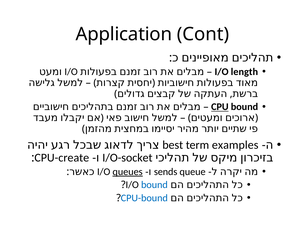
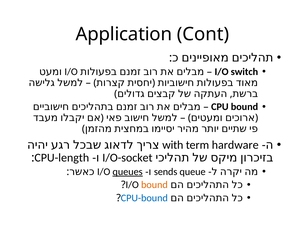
length: length -> switch (244, 72)
CPU underline: present -> none (220, 107)
best: best -> with (173, 145)
examples: examples -> hardware (235, 145)
CPU-create: CPU-create -> CPU-length (62, 158)
bound colour: blue -> orange (154, 185)
